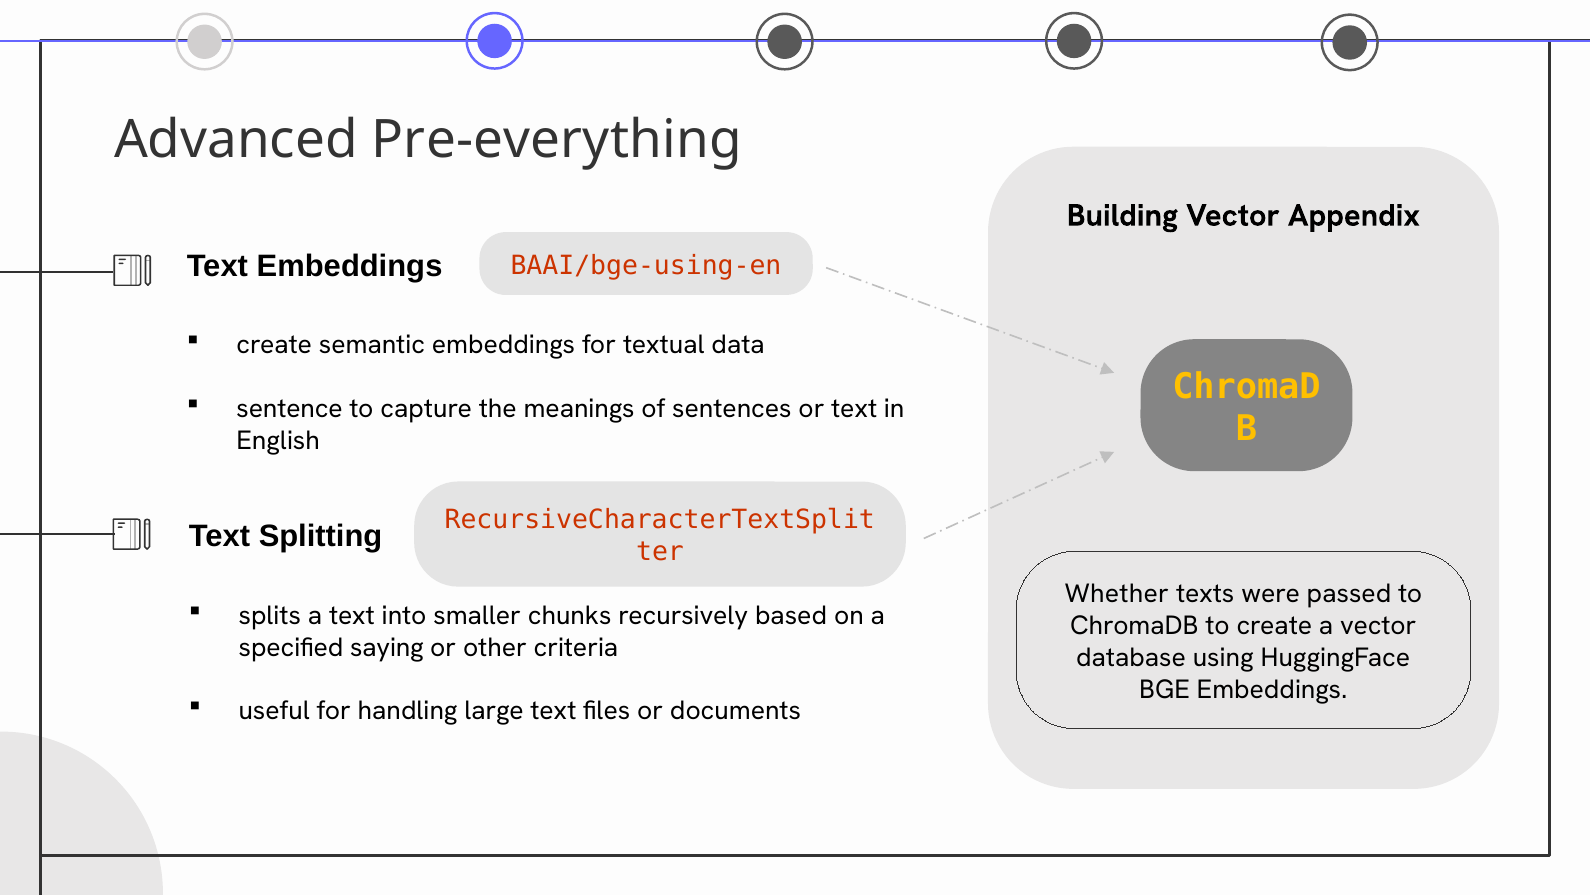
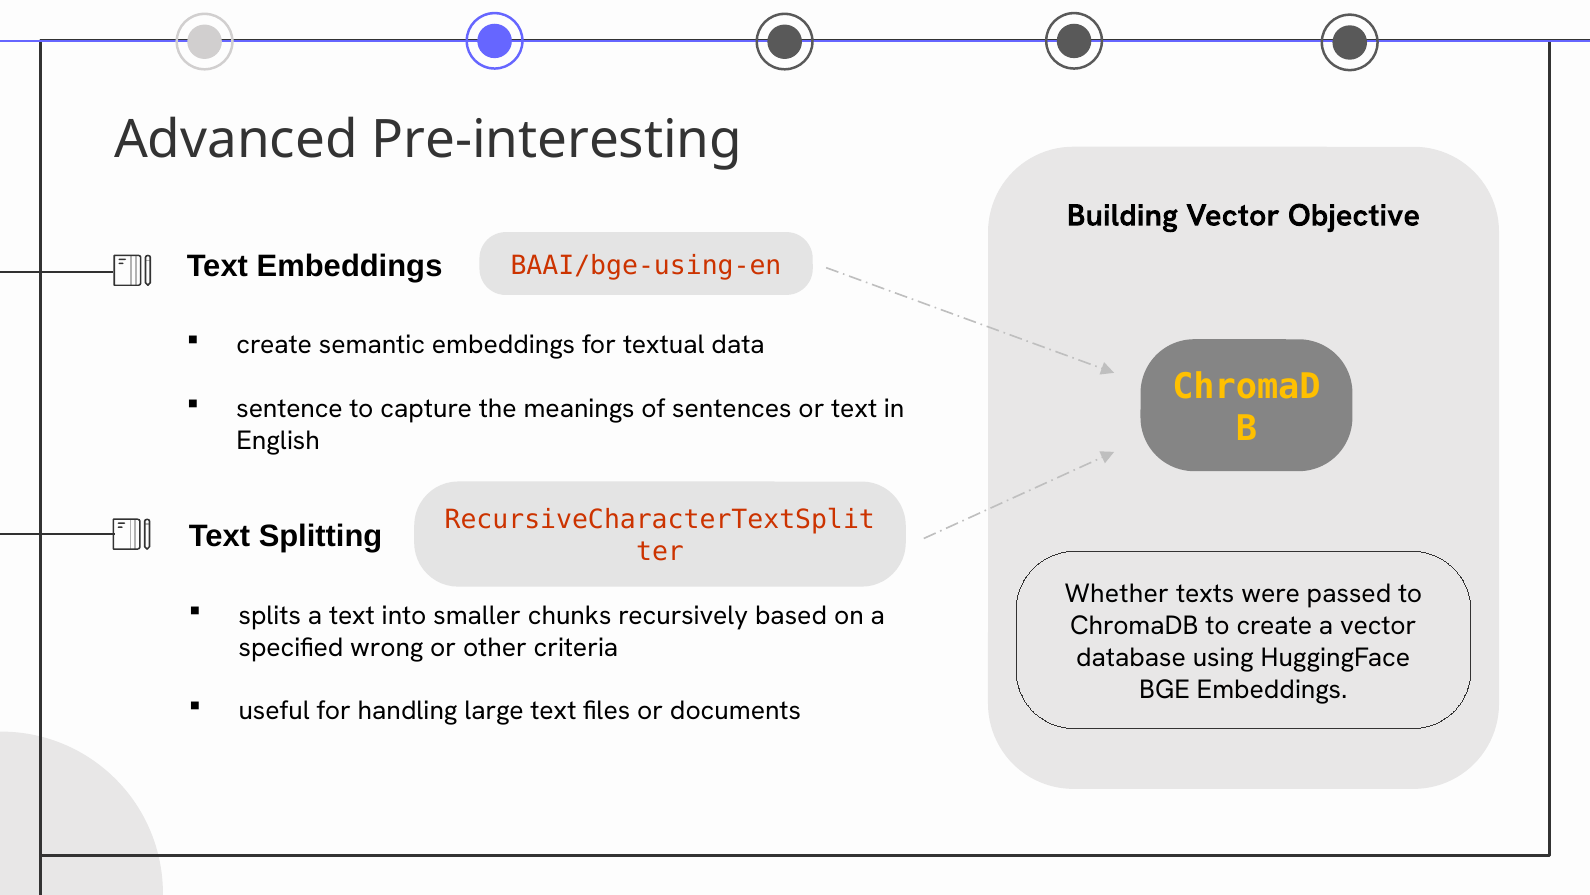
Pre-everything: Pre-everything -> Pre-interesting (557, 140)
Appendix: Appendix -> Objective (1354, 215)
saying: saying -> wrong (387, 647)
